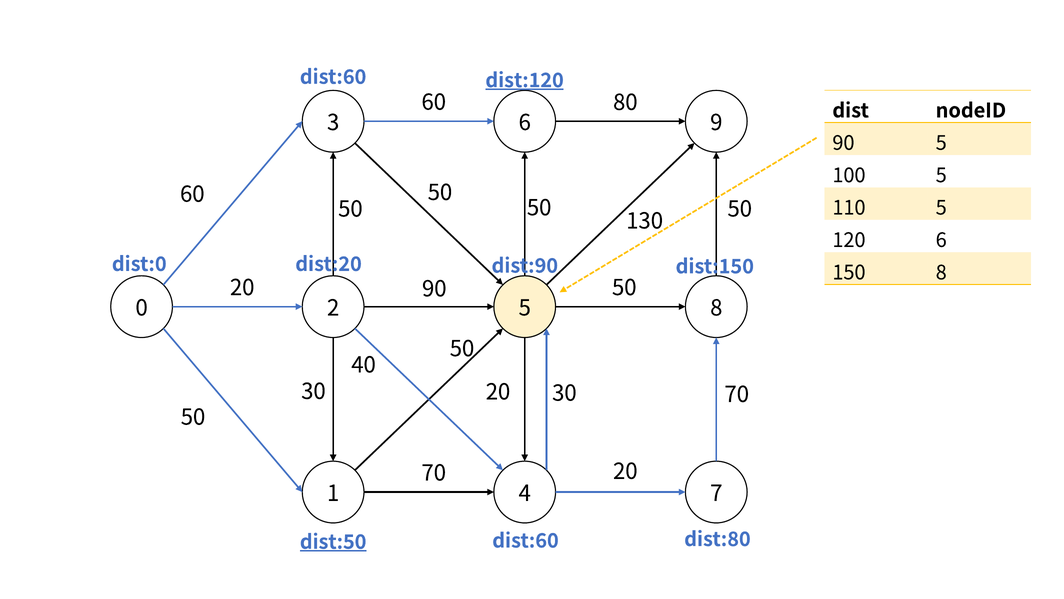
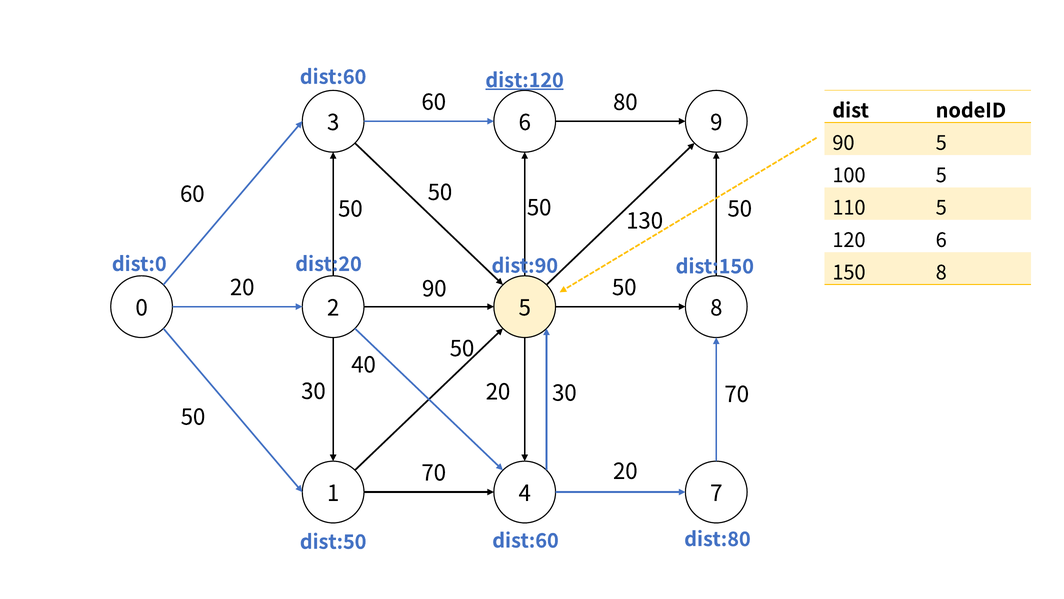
dist:50 underline: present -> none (333, 542)
